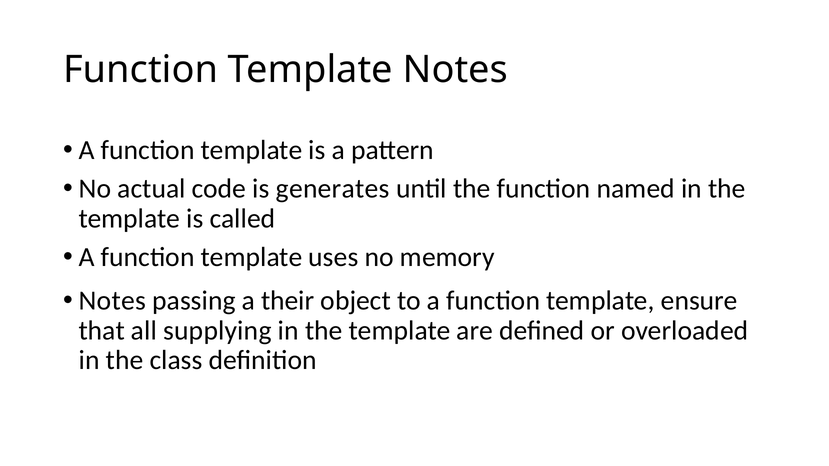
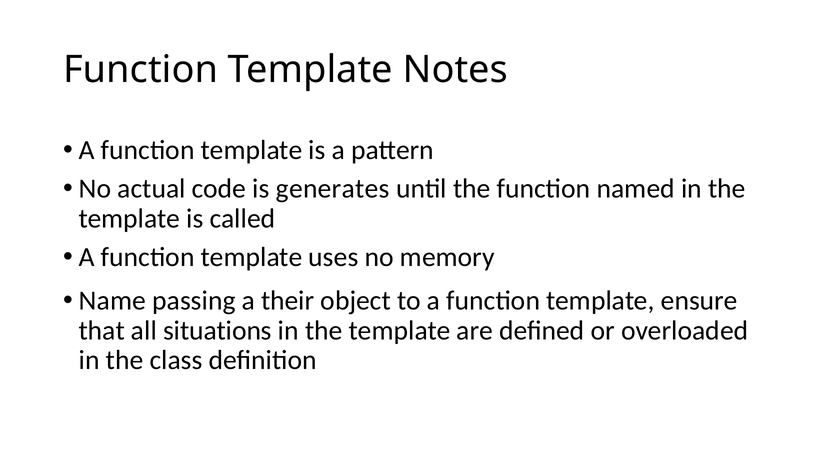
Notes: Notes -> Name (112, 301)
supplying: supplying -> situations (217, 331)
